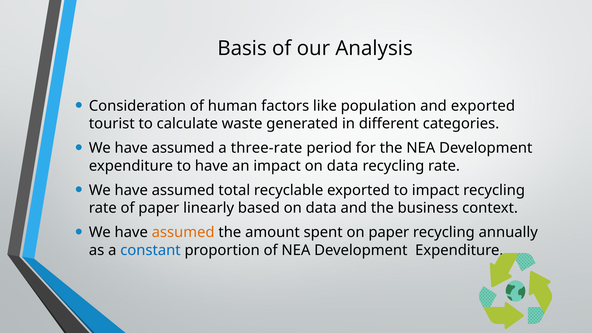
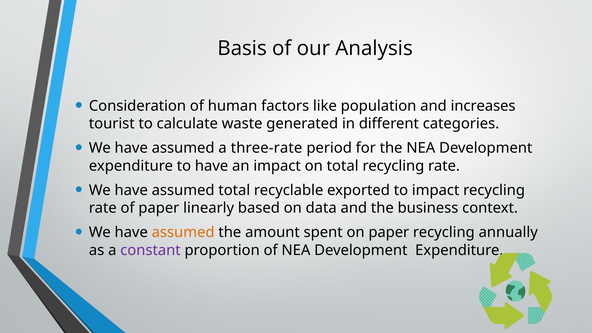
and exported: exported -> increases (483, 106)
impact on data: data -> total (343, 166)
constant colour: blue -> purple (150, 250)
